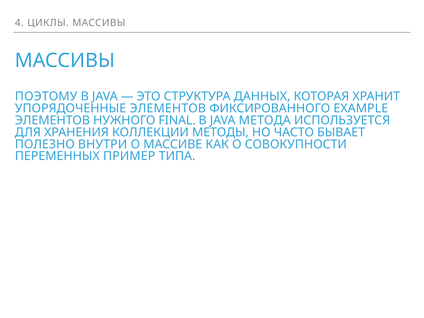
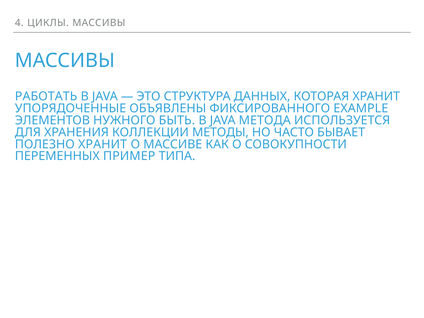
ПОЭТОМУ: ПОЭТОМУ -> РАБОТАТЬ (46, 97)
УПОРЯДОЧЕННЫЕ ЭЛЕМЕНТОВ: ЭЛЕМЕНТОВ -> ОБЪЯВЛЕНЫ (168, 108)
FINAL: FINAL -> БЫТЬ (177, 120)
ПОЛЕЗНО ВНУТРИ: ВНУТРИ -> ХРАНИТ (103, 144)
